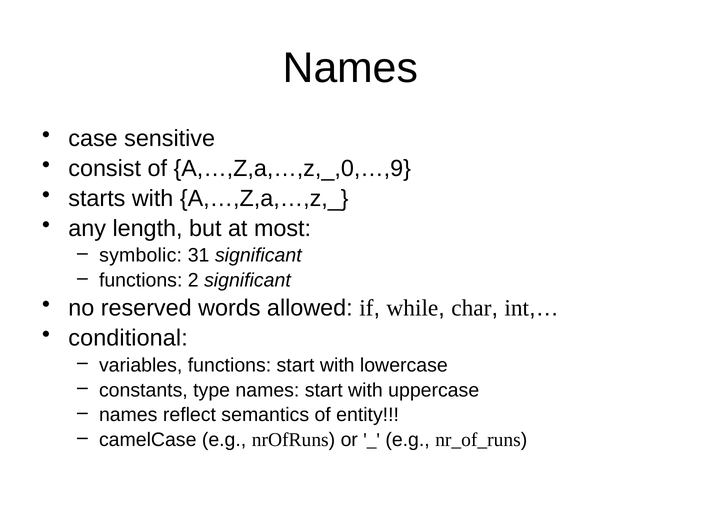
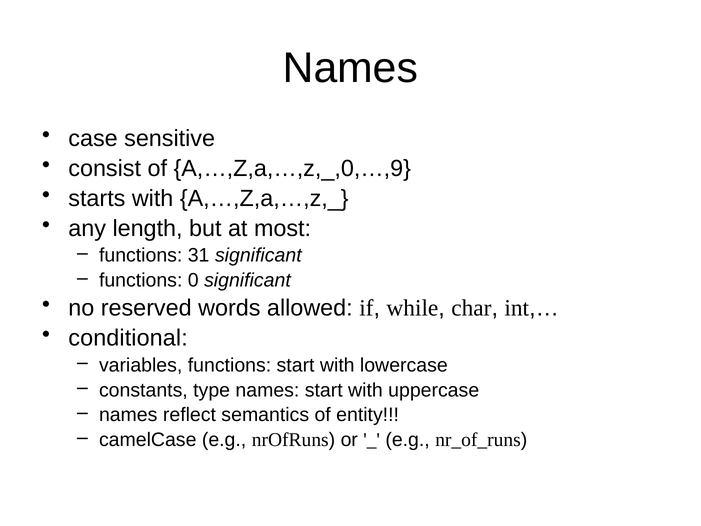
symbolic: symbolic -> functions (141, 255)
2: 2 -> 0 (193, 280)
